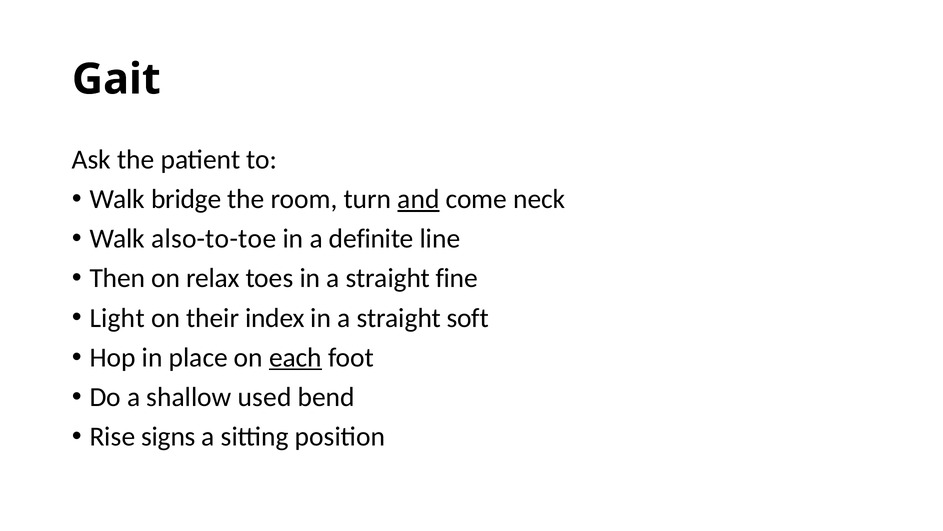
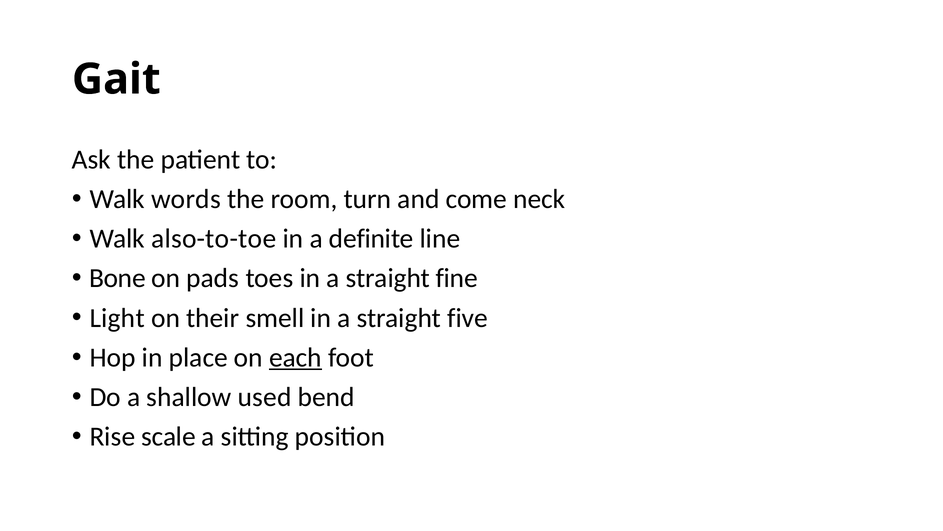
bridge: bridge -> words (186, 199)
and underline: present -> none (418, 199)
Then: Then -> Bone (117, 278)
relax: relax -> pads (213, 278)
index: index -> smell (275, 318)
soft: soft -> five (468, 318)
signs: signs -> scale (168, 436)
